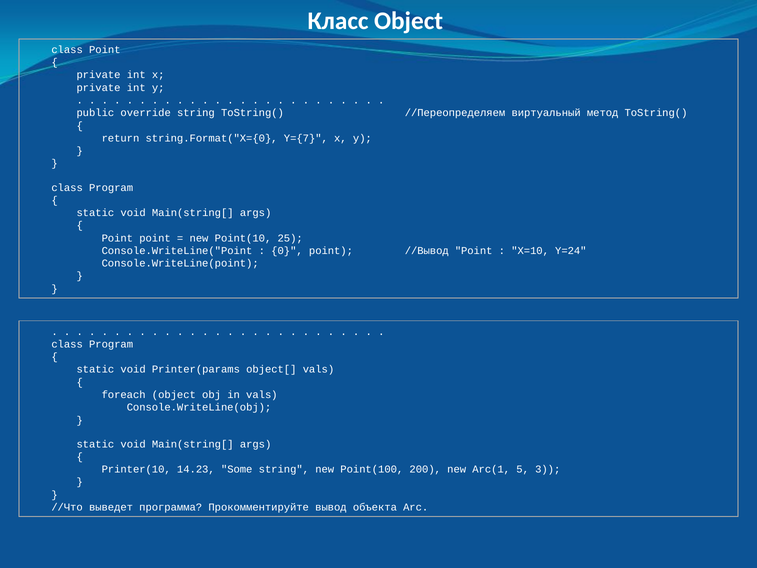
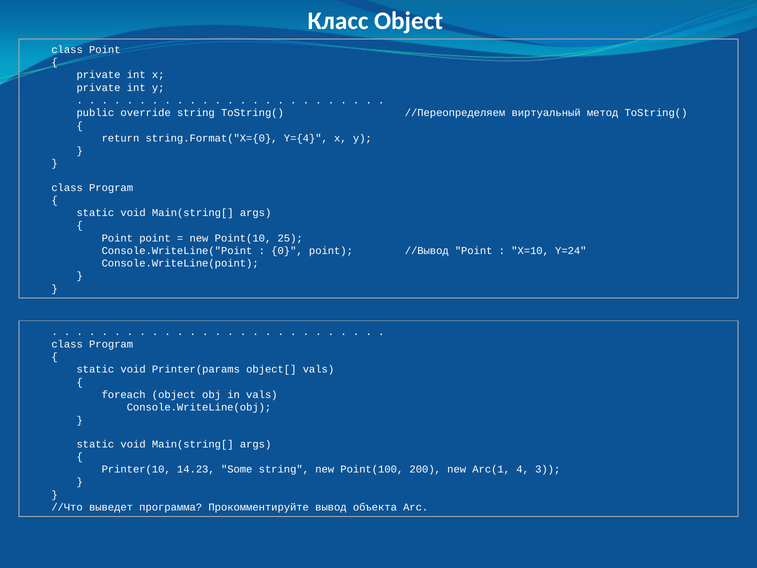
Y={7: Y={7 -> Y={4 (306, 138)
5: 5 -> 4 (523, 469)
